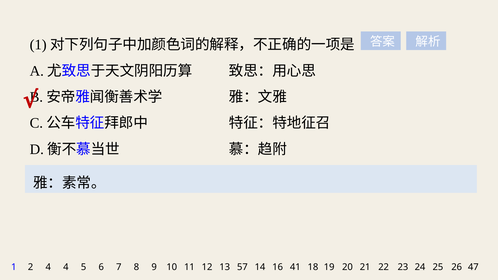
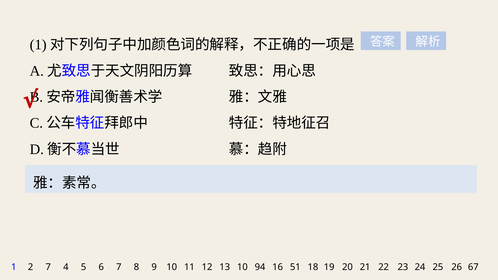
2 4: 4 -> 7 (48, 267)
13 57: 57 -> 10 (242, 267)
14: 14 -> 94 (260, 267)
41: 41 -> 51 (295, 267)
47: 47 -> 67 (473, 267)
